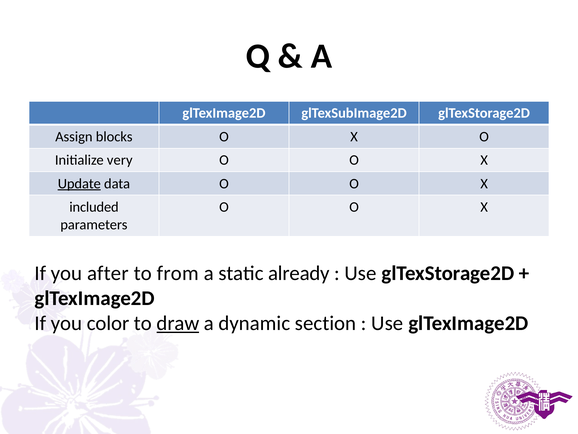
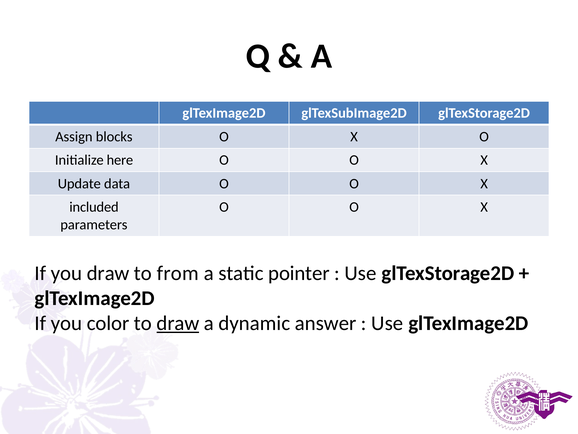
very: very -> here (120, 160)
Update underline: present -> none (79, 183)
you after: after -> draw (108, 273)
already: already -> pointer (299, 273)
section: section -> answer (326, 323)
